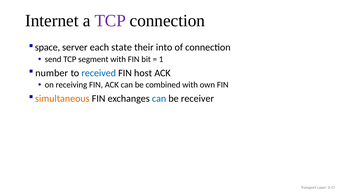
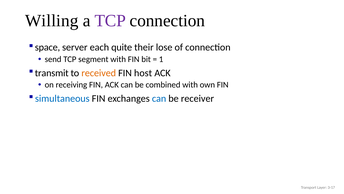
Internet: Internet -> Willing (52, 21)
state: state -> quite (122, 47)
into: into -> lose (164, 47)
number: number -> transmit (52, 73)
received colour: blue -> orange (99, 73)
simultaneous colour: orange -> blue (62, 98)
